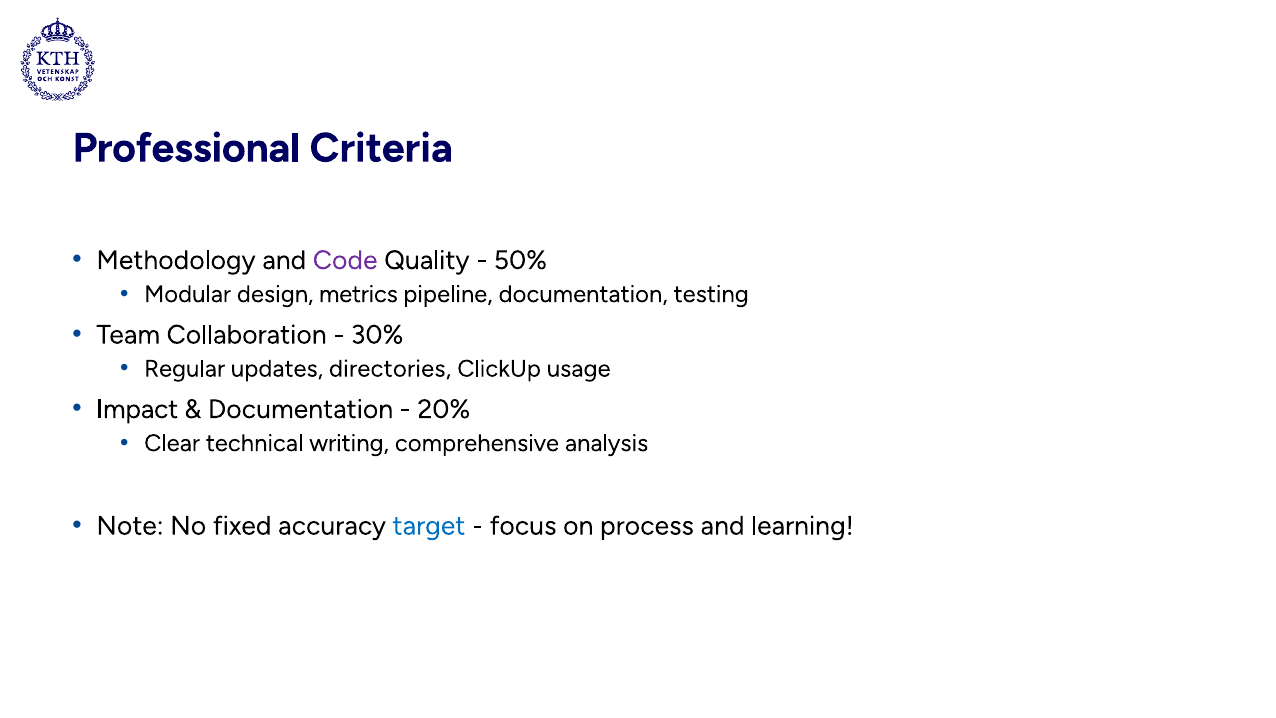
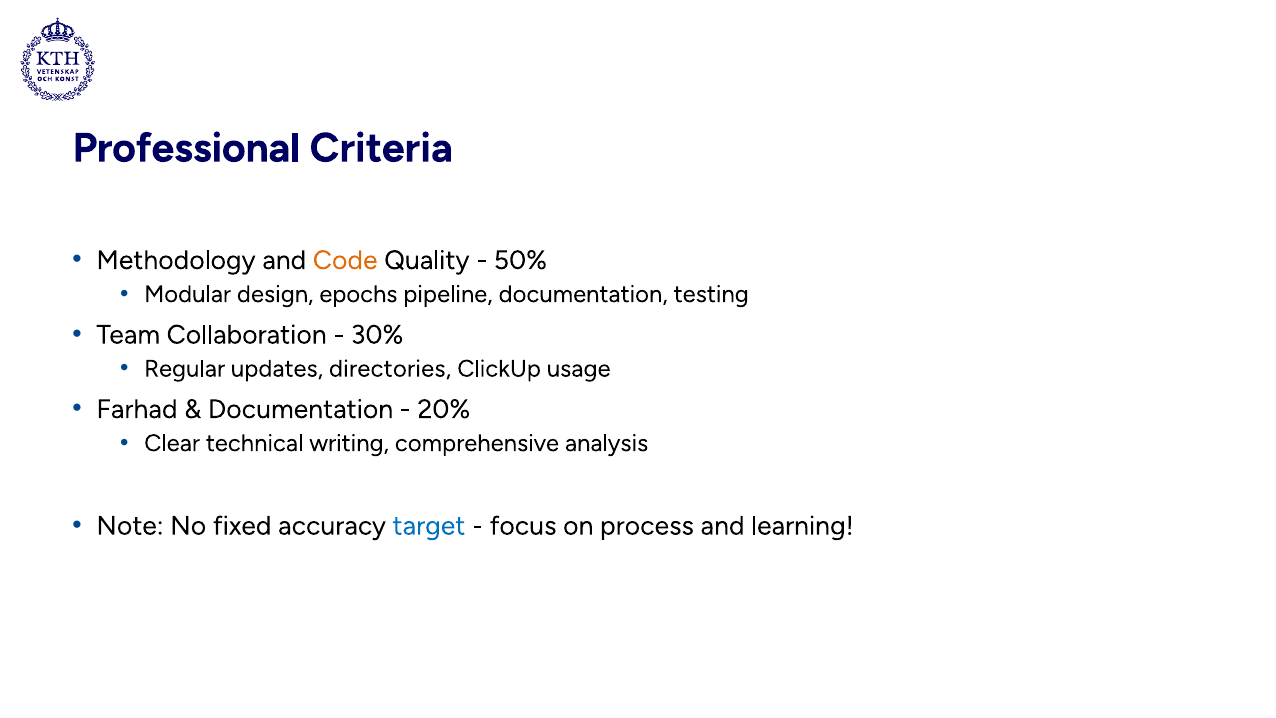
Code colour: purple -> orange (345, 260)
metrics: metrics -> epochs (358, 294)
Impact: Impact -> Farhad (137, 409)
